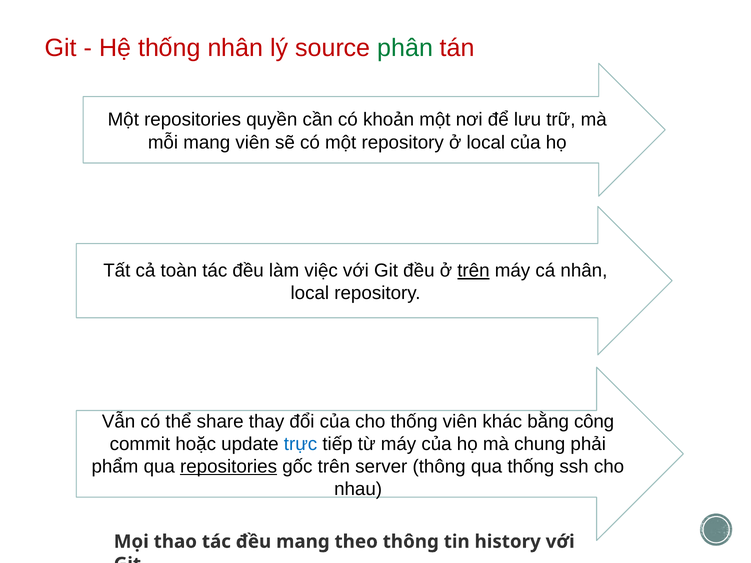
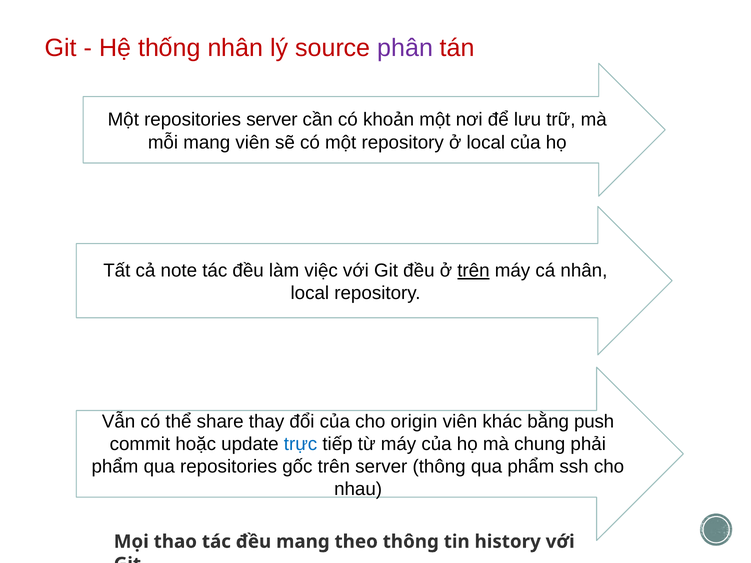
phân colour: green -> purple (405, 48)
repositories quyền: quyền -> server (272, 120)
toàn: toàn -> note (179, 271)
cho thống: thống -> origin (414, 422)
công: công -> push (594, 422)
repositories underline: present -> none (229, 467)
qua thống: thống -> phẩm (531, 467)
